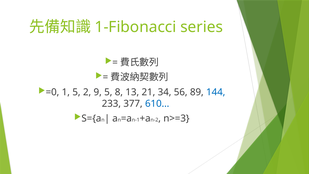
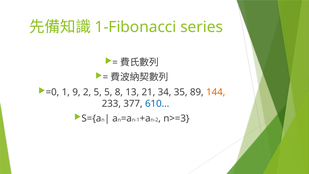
1 5: 5 -> 9 (76, 92)
2 9: 9 -> 5 (98, 92)
56: 56 -> 35 (181, 92)
144 colour: blue -> orange (216, 92)
